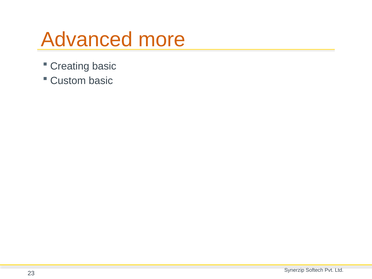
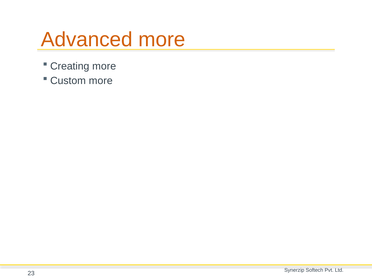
Creating basic: basic -> more (104, 66)
Custom basic: basic -> more (101, 81)
